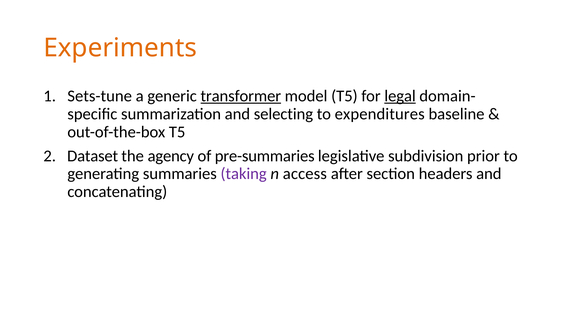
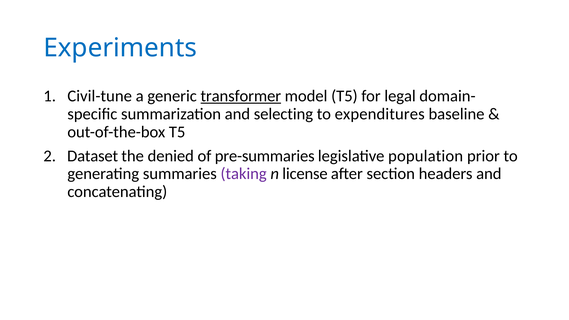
Experiments colour: orange -> blue (120, 48)
Sets-tune: Sets-tune -> Civil-tune (100, 96)
legal underline: present -> none (400, 96)
agency: agency -> denied (171, 156)
subdivision: subdivision -> population (426, 156)
access: access -> license (305, 174)
